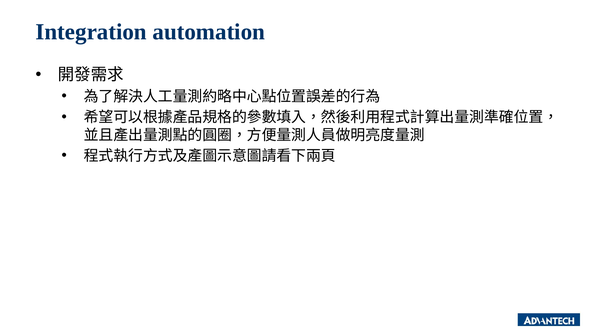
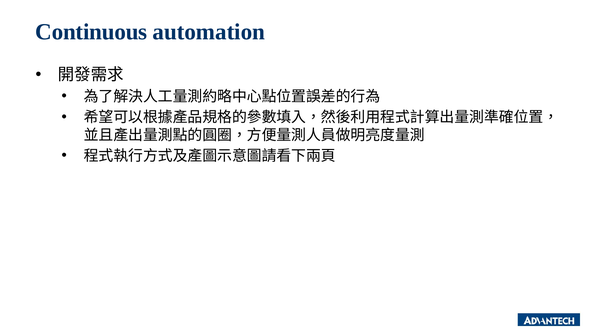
Integration: Integration -> Continuous (91, 32)
